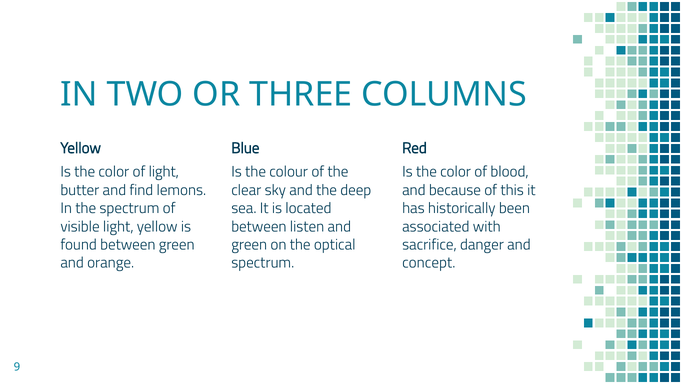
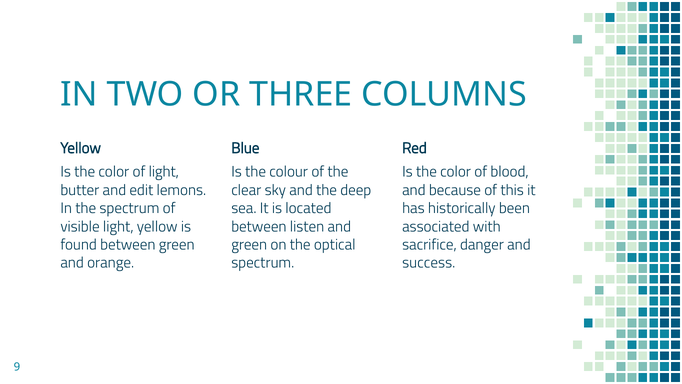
find: find -> edit (141, 190)
concept: concept -> success (429, 263)
